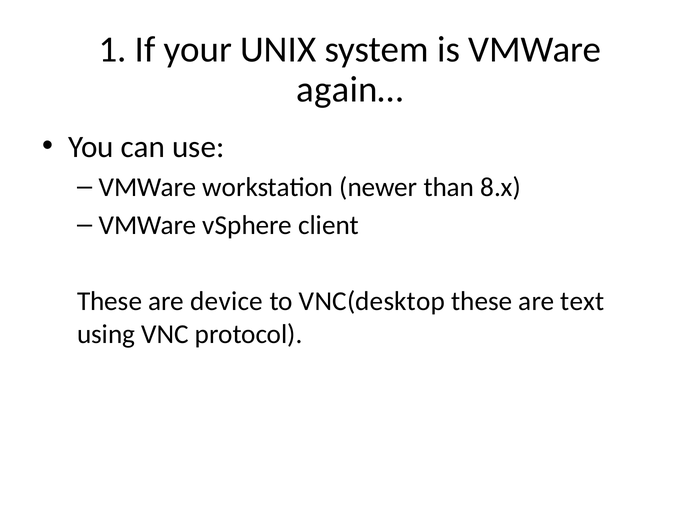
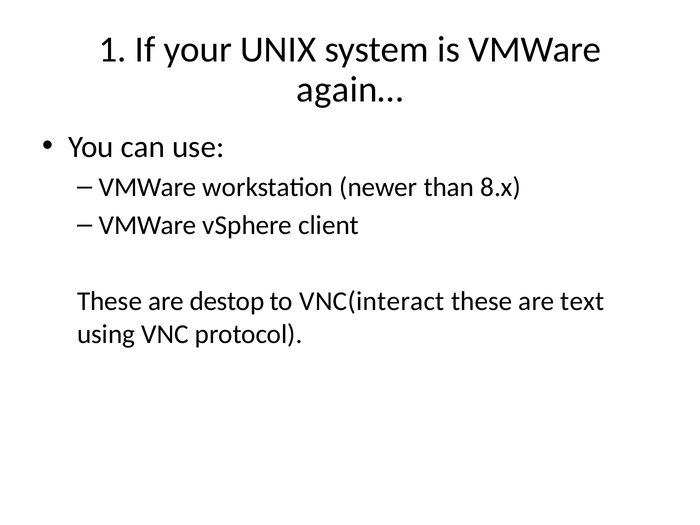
device: device -> destop (227, 301)
VNC(desktop: VNC(desktop -> VNC(interact (372, 301)
